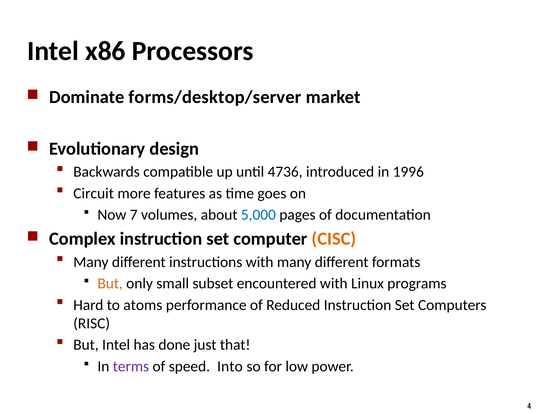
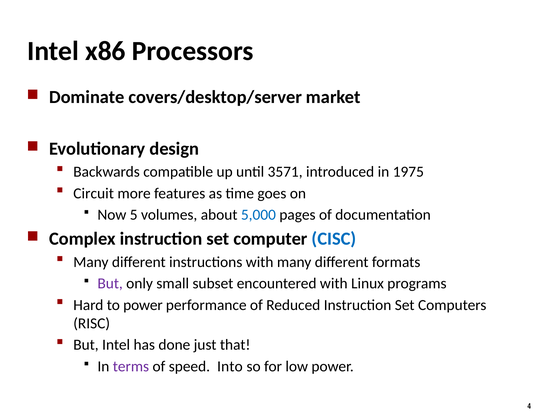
forms/desktop/server: forms/desktop/server -> covers/desktop/server (215, 97)
4736: 4736 -> 3571 (285, 172)
1996: 1996 -> 1975 (408, 172)
7: 7 -> 5 (134, 215)
CISC colour: orange -> blue (334, 239)
But colour: orange -> purple (110, 283)
to atoms: atoms -> power (143, 305)
